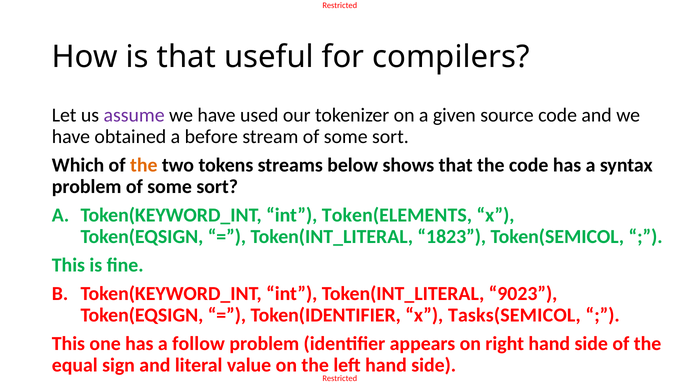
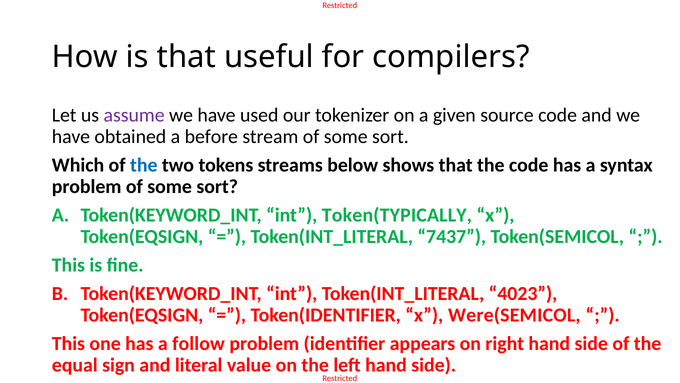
the colour: orange -> blue (144, 165)
Token(ELEMENTS: Token(ELEMENTS -> Token(TYPICALLY (397, 215)
1823: 1823 -> 7437 (452, 236)
9023: 9023 -> 4023 (523, 293)
Tasks(SEMICOL: Tasks(SEMICOL -> Were(SEMICOL (514, 315)
